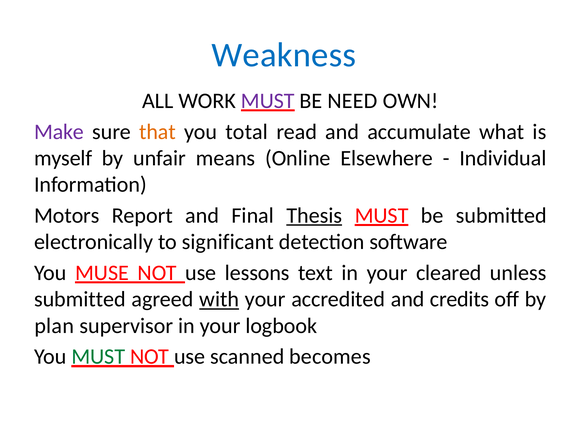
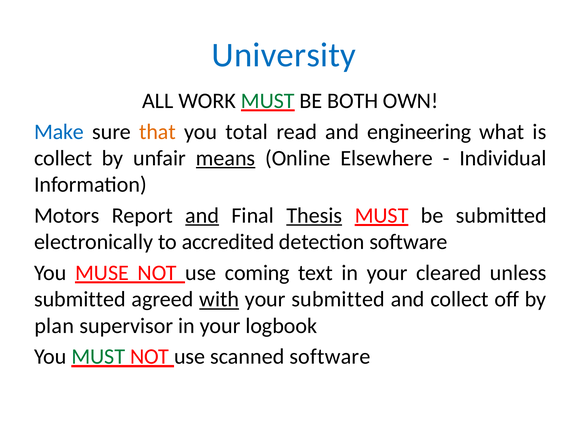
Weakness: Weakness -> University (284, 55)
MUST colour: purple -> green (268, 101)
NEED: NEED -> BOTH (353, 101)
Make colour: purple -> blue (59, 132)
accumulate: accumulate -> engineering (419, 132)
myself: myself -> collect (63, 158)
means underline: none -> present (226, 158)
and underline: none -> present (202, 216)
significant: significant -> accredited (228, 242)
lessons: lessons -> coming (257, 273)
your accredited: accredited -> submitted (338, 299)
and credits: credits -> collect (460, 299)
scanned becomes: becomes -> software (330, 357)
